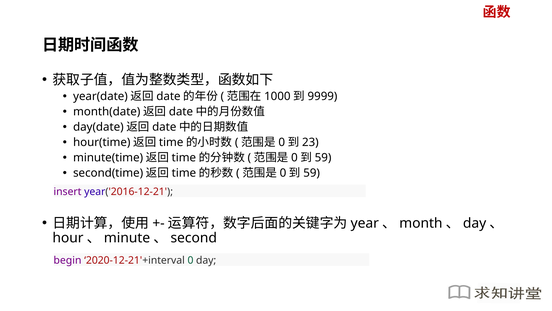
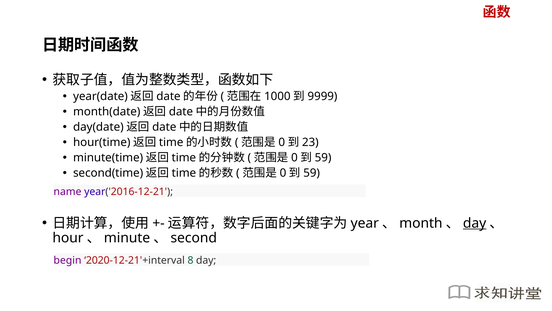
insert: insert -> name (67, 191)
day underline: none -> present (475, 223)
2020-12-21'+interval 0: 0 -> 8 (190, 260)
